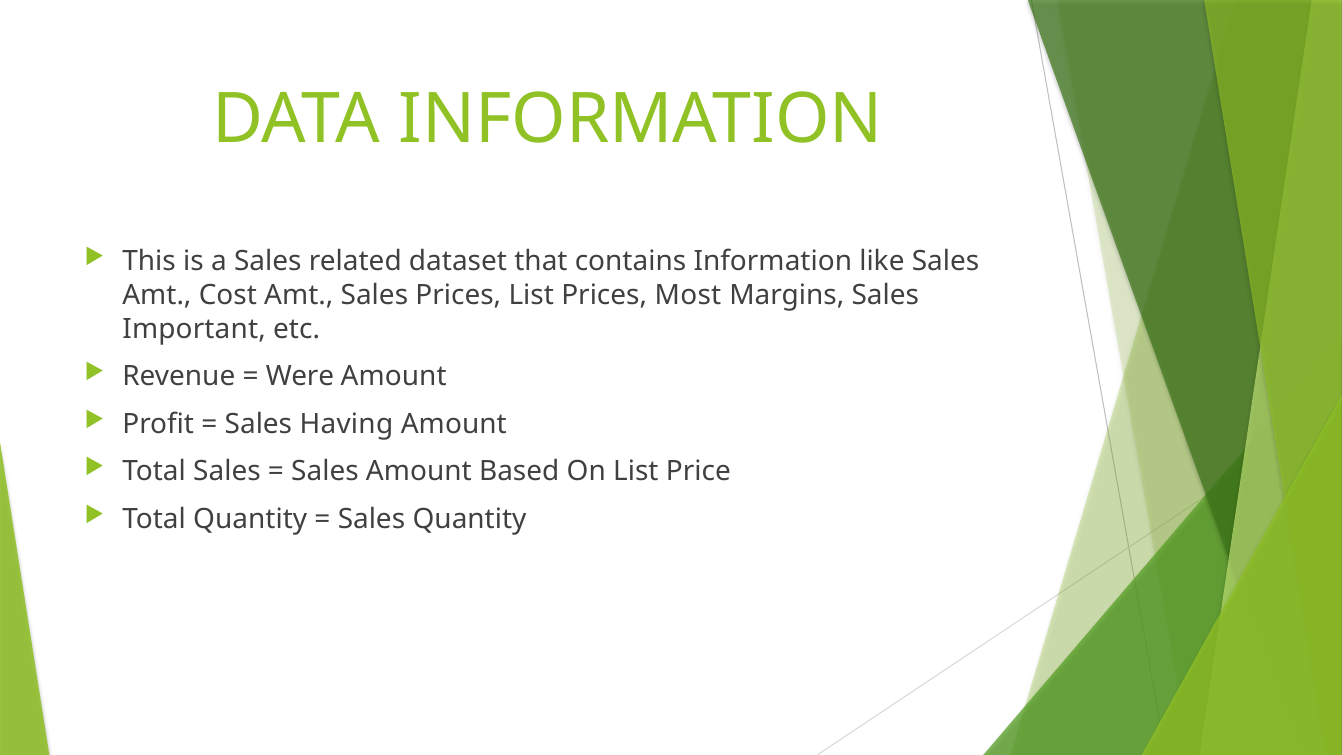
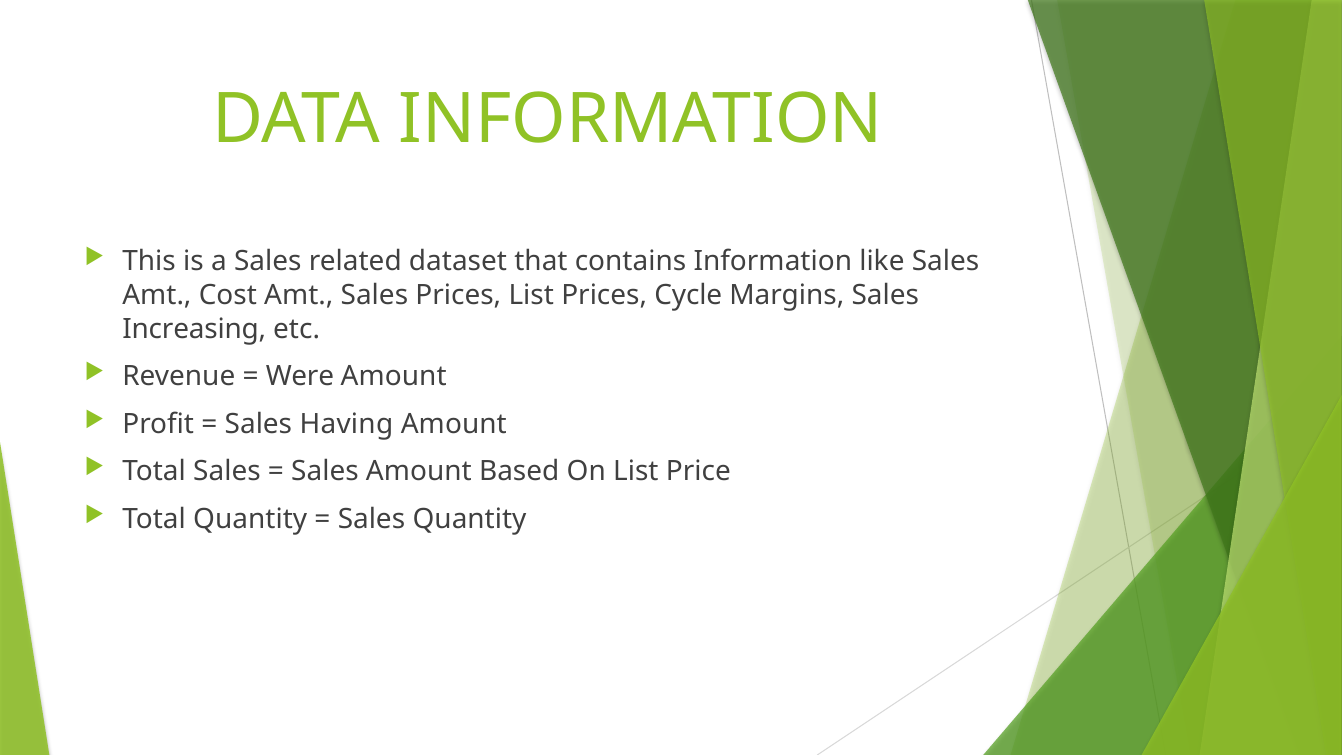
Most: Most -> Cycle (688, 295)
Important: Important -> Increasing (194, 329)
